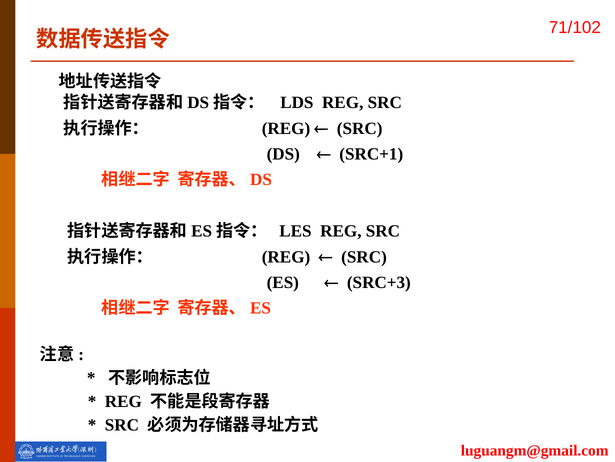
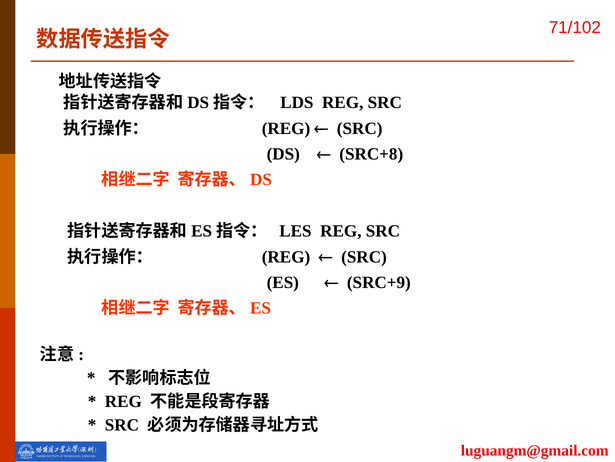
SRC+1: SRC+1 -> SRC+8 (371, 154)
SRC+3: SRC+3 -> SRC+9 (379, 282)
